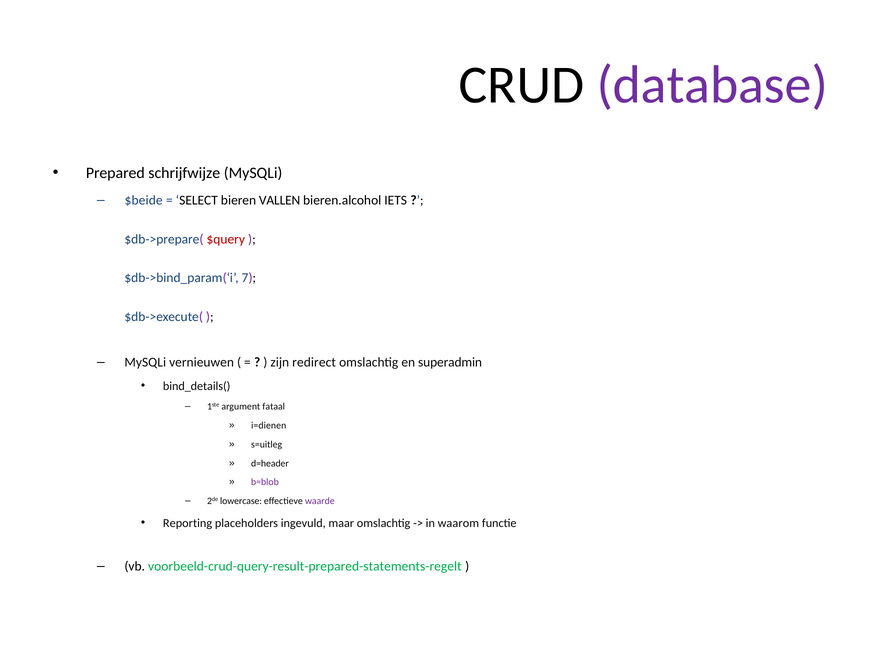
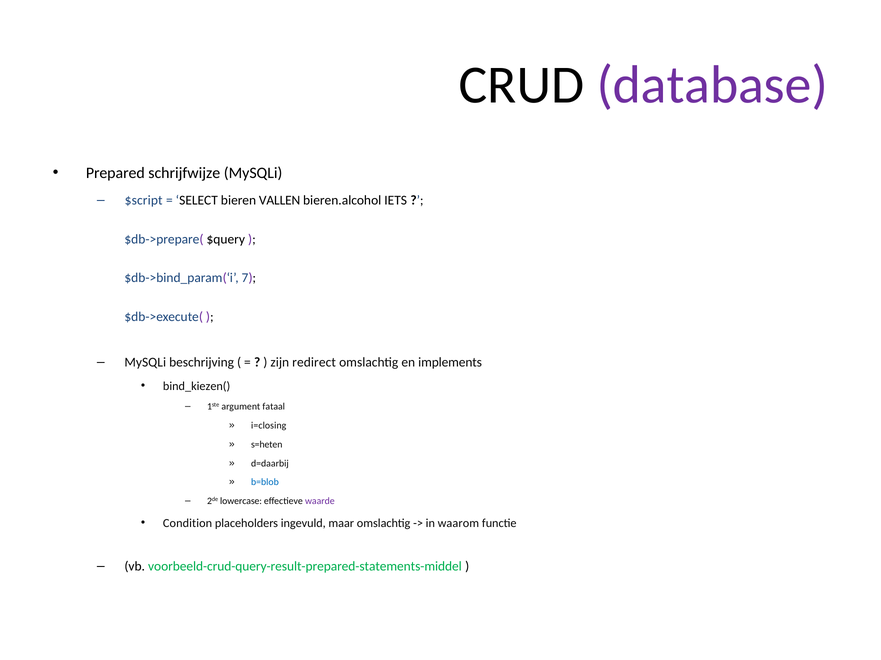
$beide: $beide -> $script (144, 201)
$query colour: red -> black (226, 239)
vernieuwen: vernieuwen -> beschrijving (202, 363)
superadmin: superadmin -> implements (450, 363)
bind_details(: bind_details( -> bind_kiezen( (197, 387)
i=dienen: i=dienen -> i=closing (269, 426)
s=uitleg: s=uitleg -> s=heten (267, 445)
d=header: d=header -> d=daarbij (270, 464)
b=blob colour: purple -> blue (265, 483)
Reporting: Reporting -> Condition (188, 524)
voorbeeld-crud-query-result-prepared-statements-regelt: voorbeeld-crud-query-result-prepared-statements-regelt -> voorbeeld-crud-query-result-prepared-statements-middel (305, 567)
